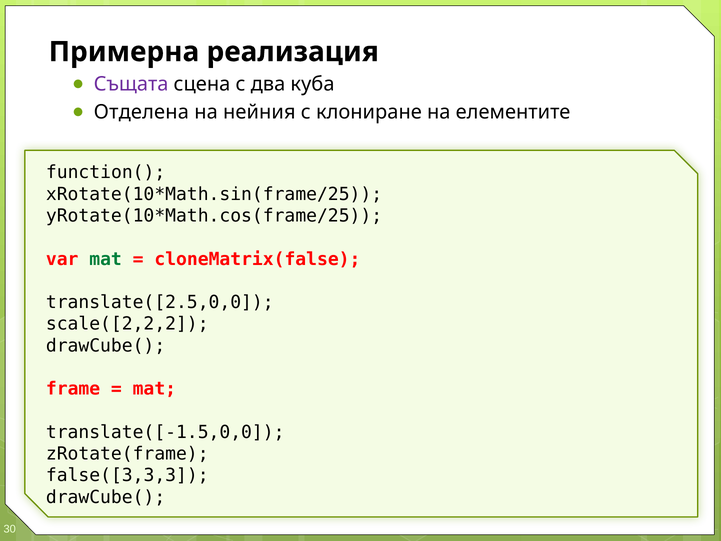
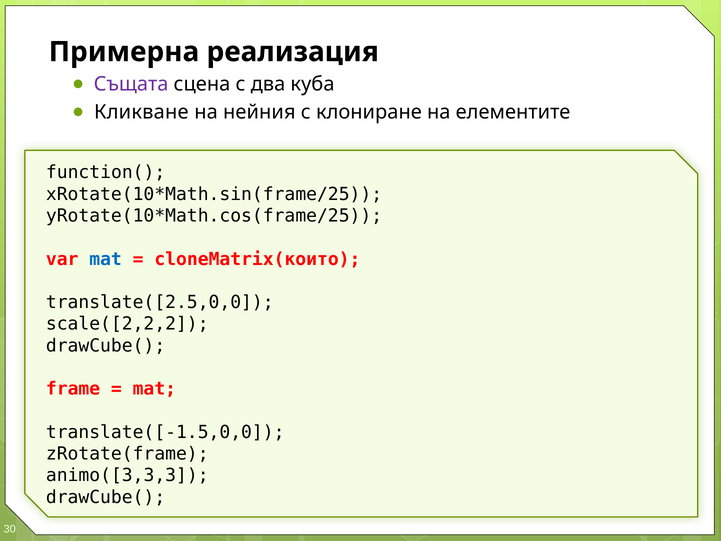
Отделена: Отделена -> Кликване (141, 112)
mat colour: green -> blue (106, 259)
cloneMatrix(false: cloneMatrix(false -> cloneMatrix(които (257, 259)
false([3,3,3: false([3,3,3 -> animo([3,3,3 (127, 475)
